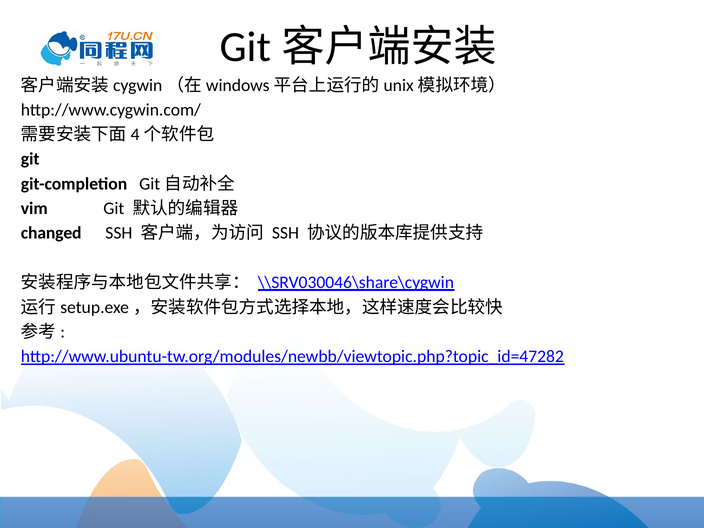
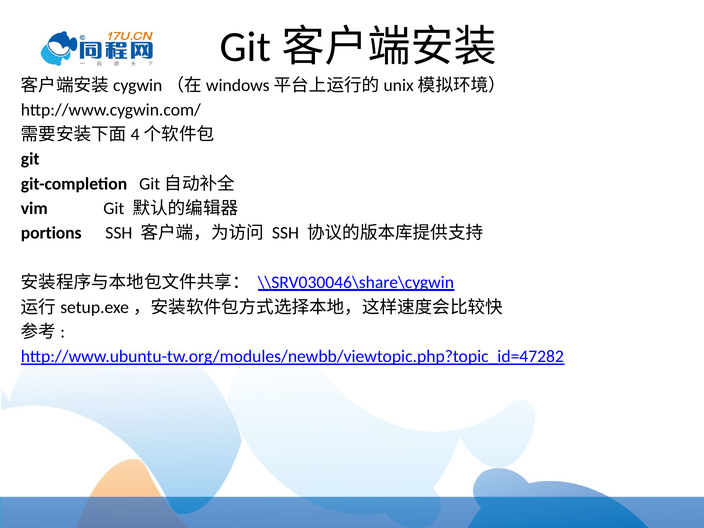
changed: changed -> portions (51, 233)
